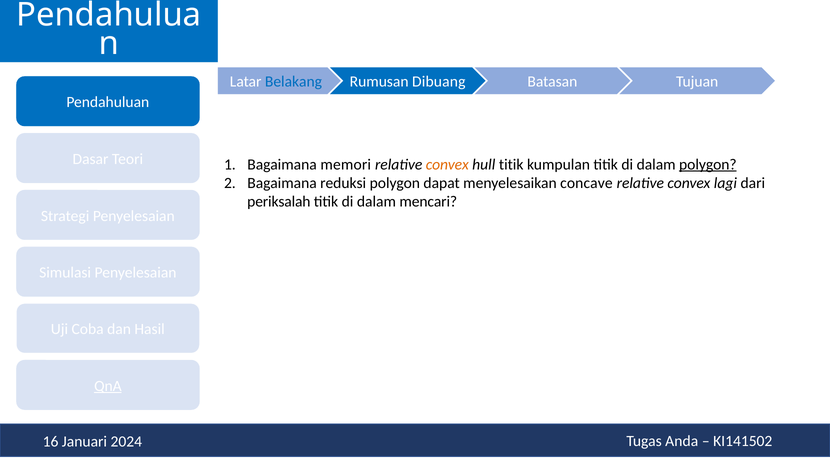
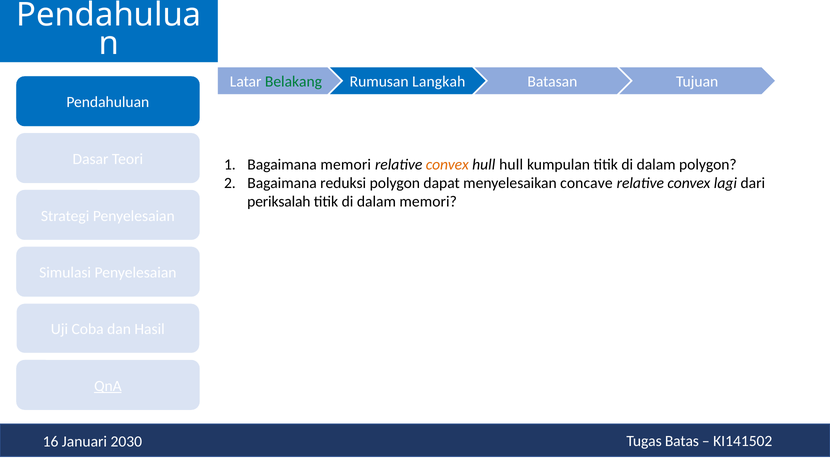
Belakang colour: blue -> green (293, 82)
Dibuang: Dibuang -> Langkah (439, 82)
hull titik: titik -> hull (511, 164)
polygon underline: present -> none (708, 164)
dalam mencari: mencari -> memori (428, 202)
Anda: Anda -> Batas (682, 441)
2024: 2024 -> 2030 (126, 442)
